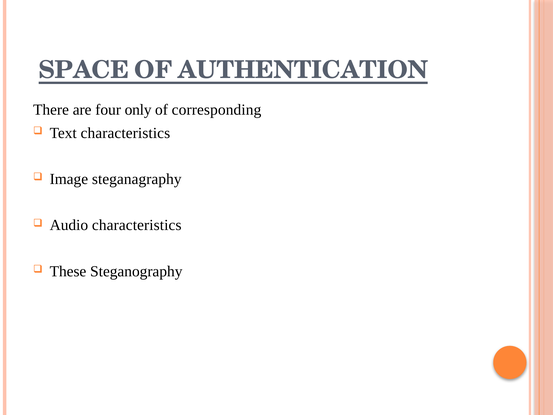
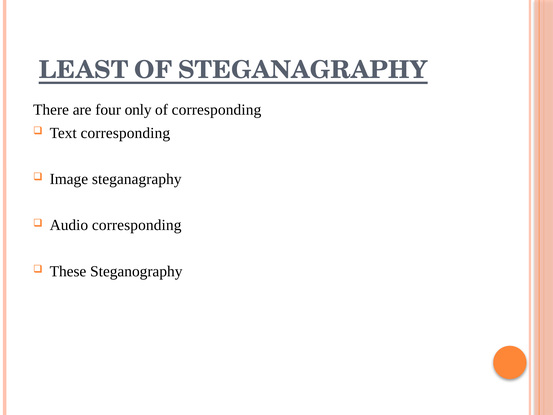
SPACE: SPACE -> LEAST (84, 70)
OF AUTHENTICATION: AUTHENTICATION -> STEGANAGRAPHY (303, 70)
Text characteristics: characteristics -> corresponding (125, 133)
Audio characteristics: characteristics -> corresponding (137, 225)
